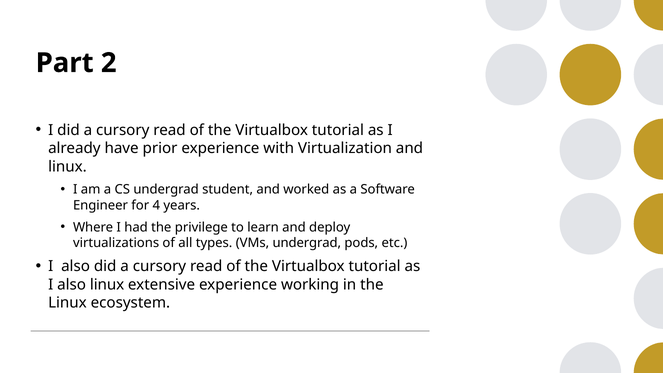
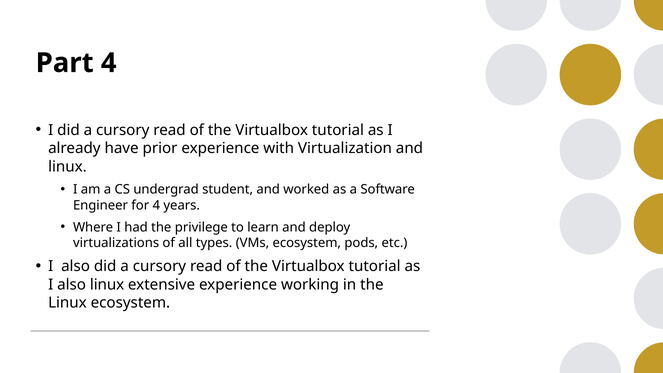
Part 2: 2 -> 4 (109, 63)
VMs undergrad: undergrad -> ecosystem (307, 243)
